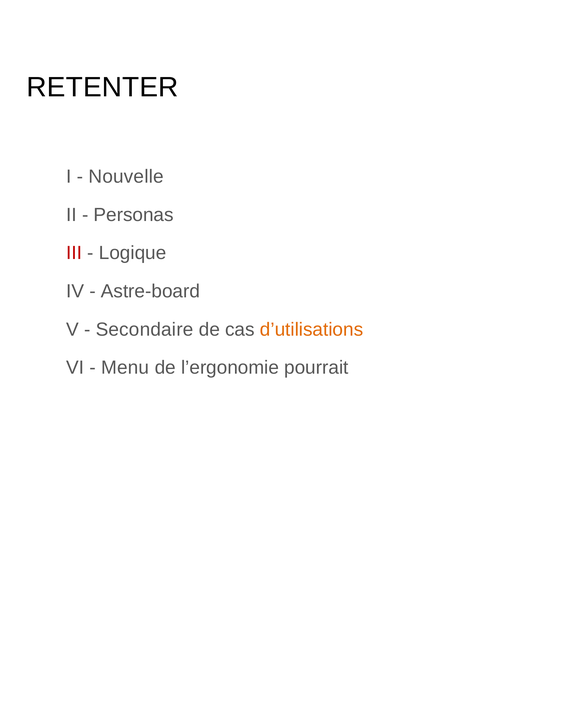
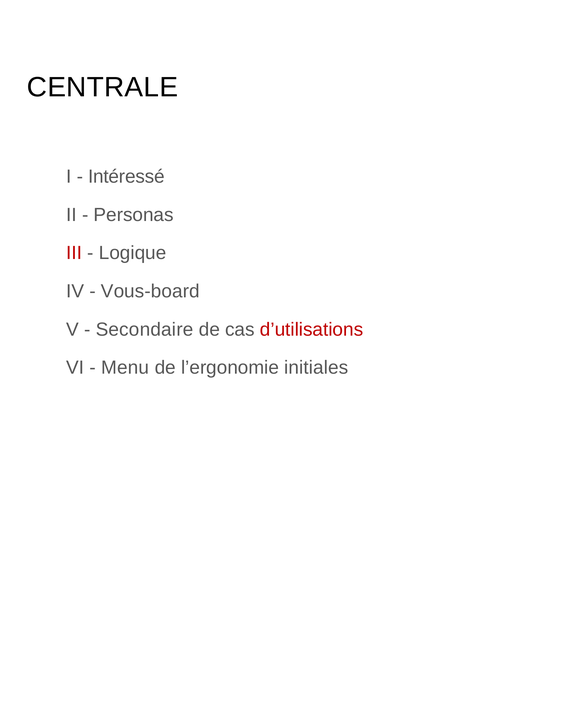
RETENTER: RETENTER -> CENTRALE (102, 87)
Nouvelle: Nouvelle -> Intéressé (126, 177)
Astre-board: Astre-board -> Vous-board (150, 291)
d’utilisations colour: orange -> red (312, 329)
pourrait: pourrait -> initiales (316, 367)
